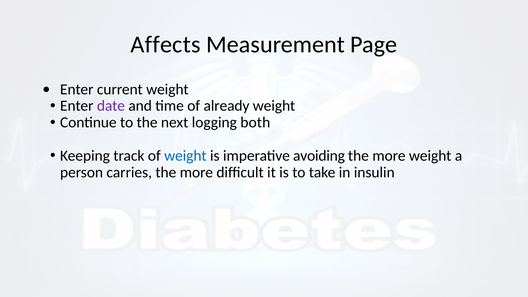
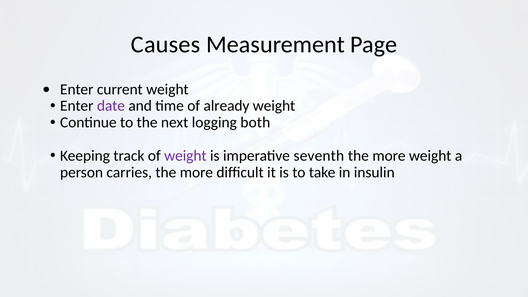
Affects: Affects -> Causes (166, 44)
weight colour: blue -> purple (185, 156)
avoiding: avoiding -> seventh (319, 156)
